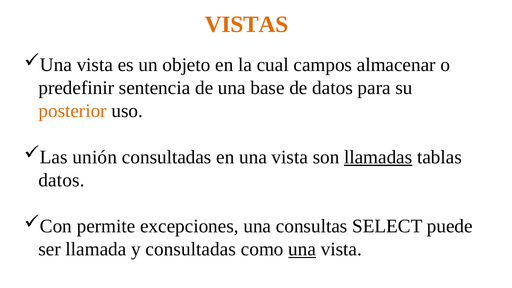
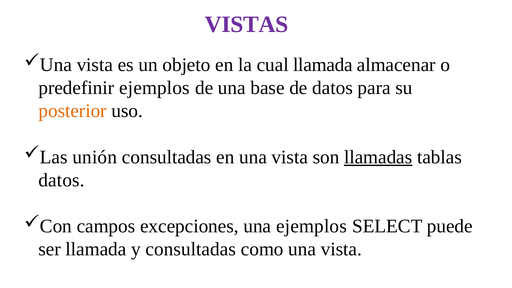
VISTAS colour: orange -> purple (246, 24)
cual campos: campos -> llamada (323, 65)
predefinir sentencia: sentencia -> ejemplos (154, 88)
permite: permite -> campos (106, 226)
una consultas: consultas -> ejemplos (312, 226)
una underline: present -> none (302, 249)
